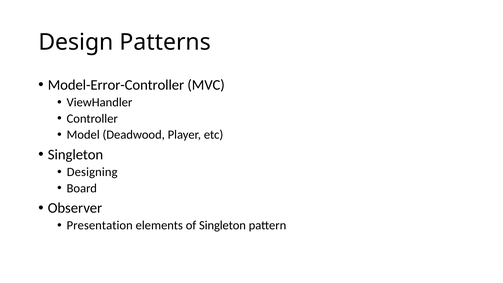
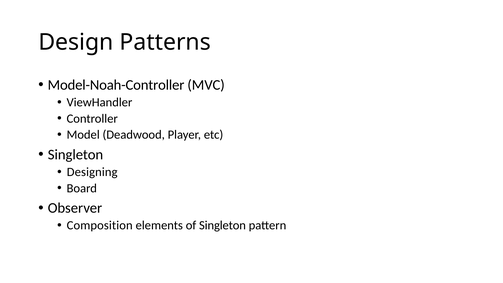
Model-Error-Controller: Model-Error-Controller -> Model-Noah-Controller (116, 85)
Presentation: Presentation -> Composition (100, 225)
